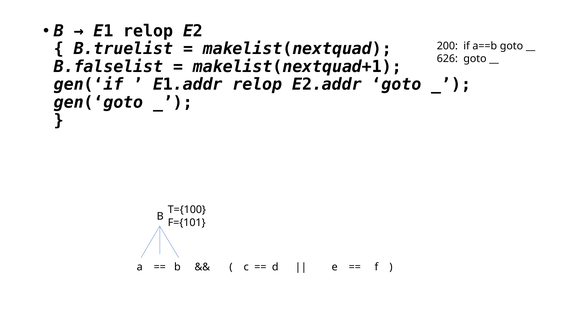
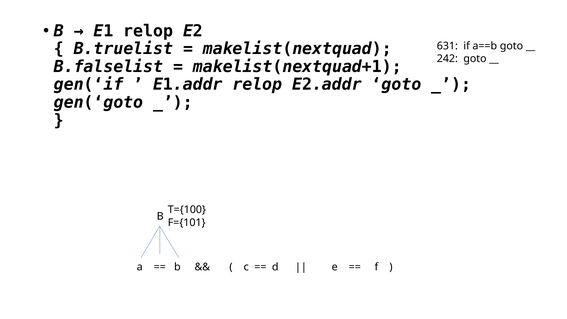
200: 200 -> 631 (447, 46)
626: 626 -> 242 (447, 59)
